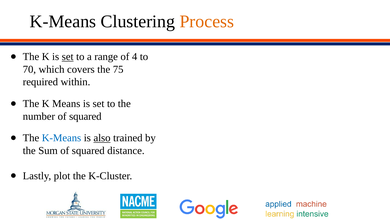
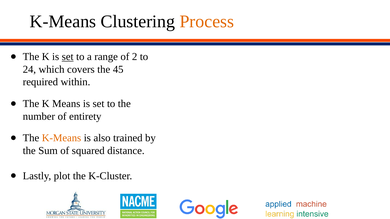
4: 4 -> 2 (135, 57)
70: 70 -> 24 (29, 69)
75: 75 -> 45 (118, 69)
number of squared: squared -> entirety (85, 117)
K-Means colour: blue -> orange (61, 138)
also underline: present -> none (102, 138)
